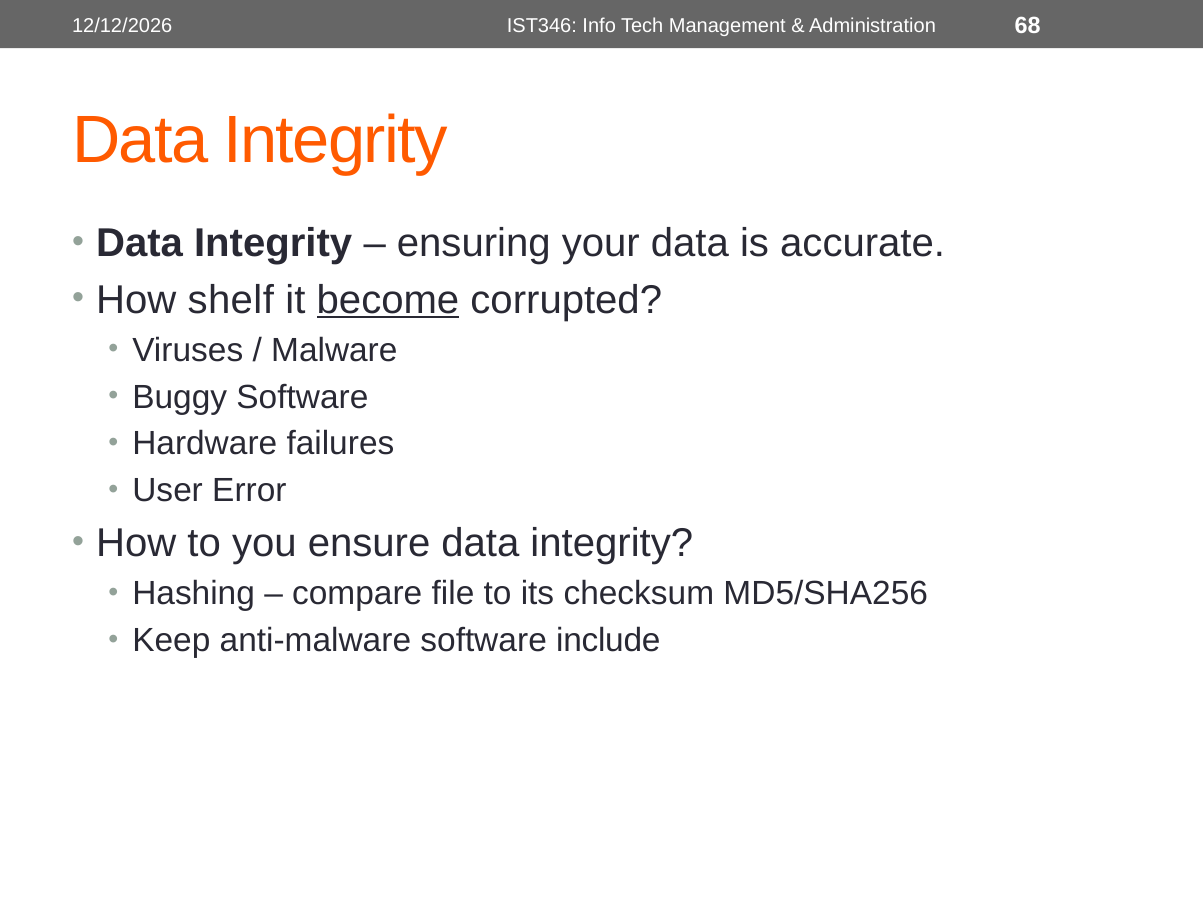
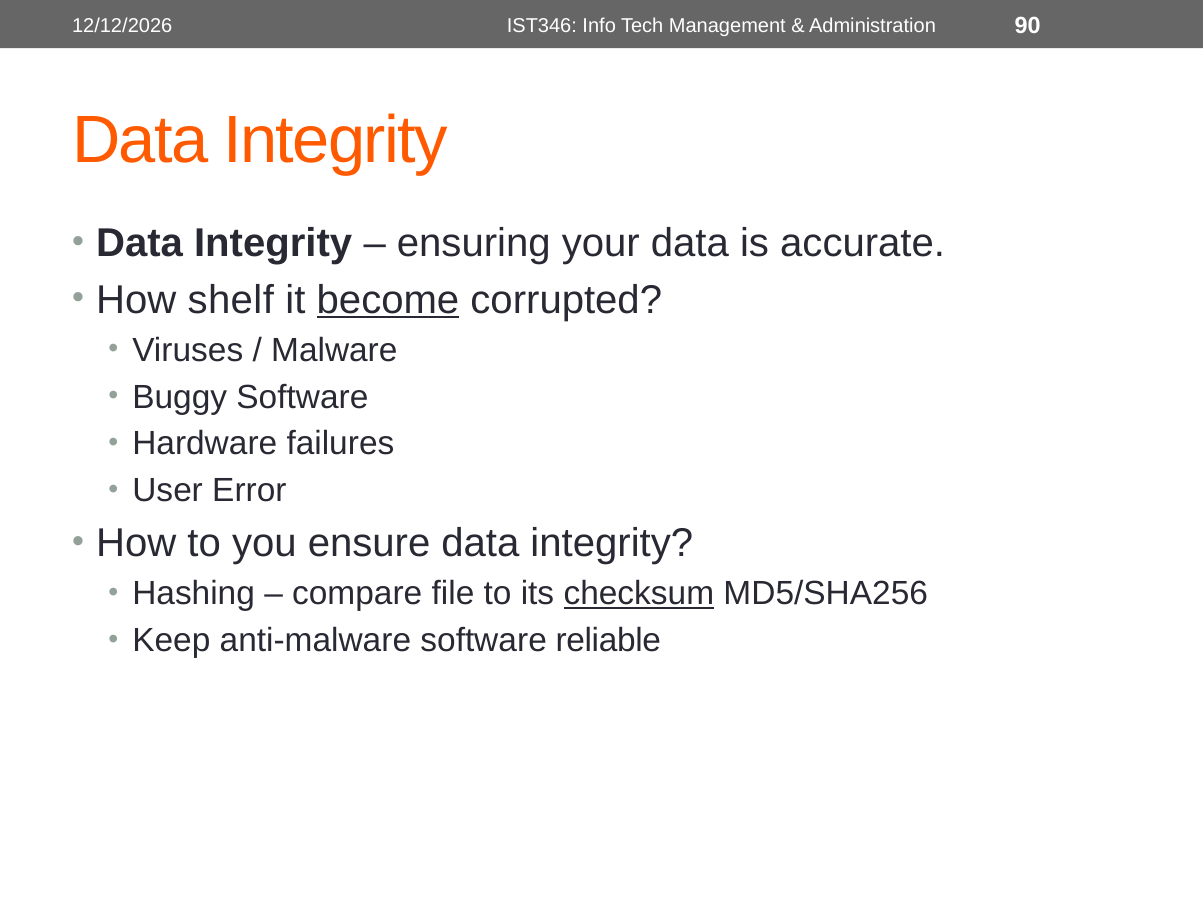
68: 68 -> 90 (1028, 26)
checksum underline: none -> present (639, 593)
include: include -> reliable (608, 640)
